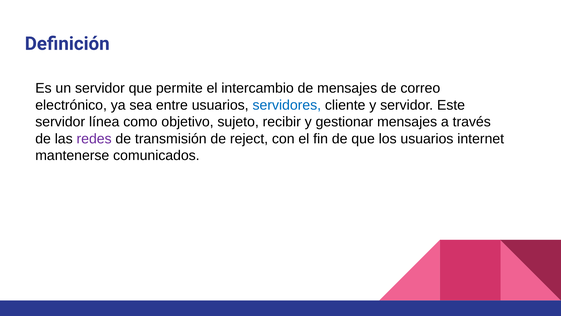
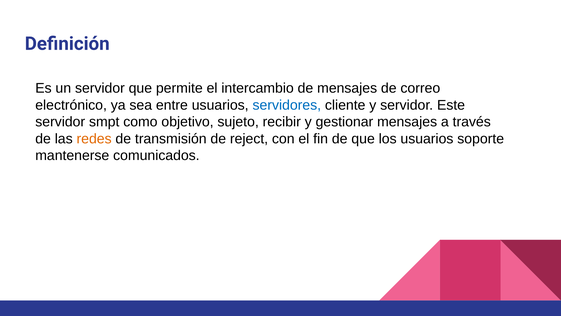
línea: línea -> smpt (104, 122)
redes colour: purple -> orange (94, 139)
internet: internet -> soporte (481, 139)
